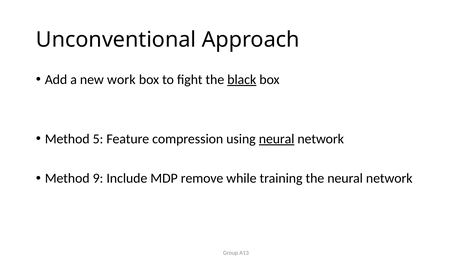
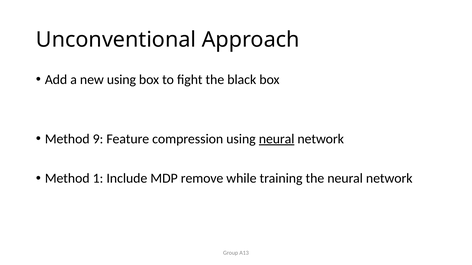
new work: work -> using (121, 80)
black underline: present -> none (242, 80)
5: 5 -> 9 (98, 139)
9: 9 -> 1 (98, 179)
